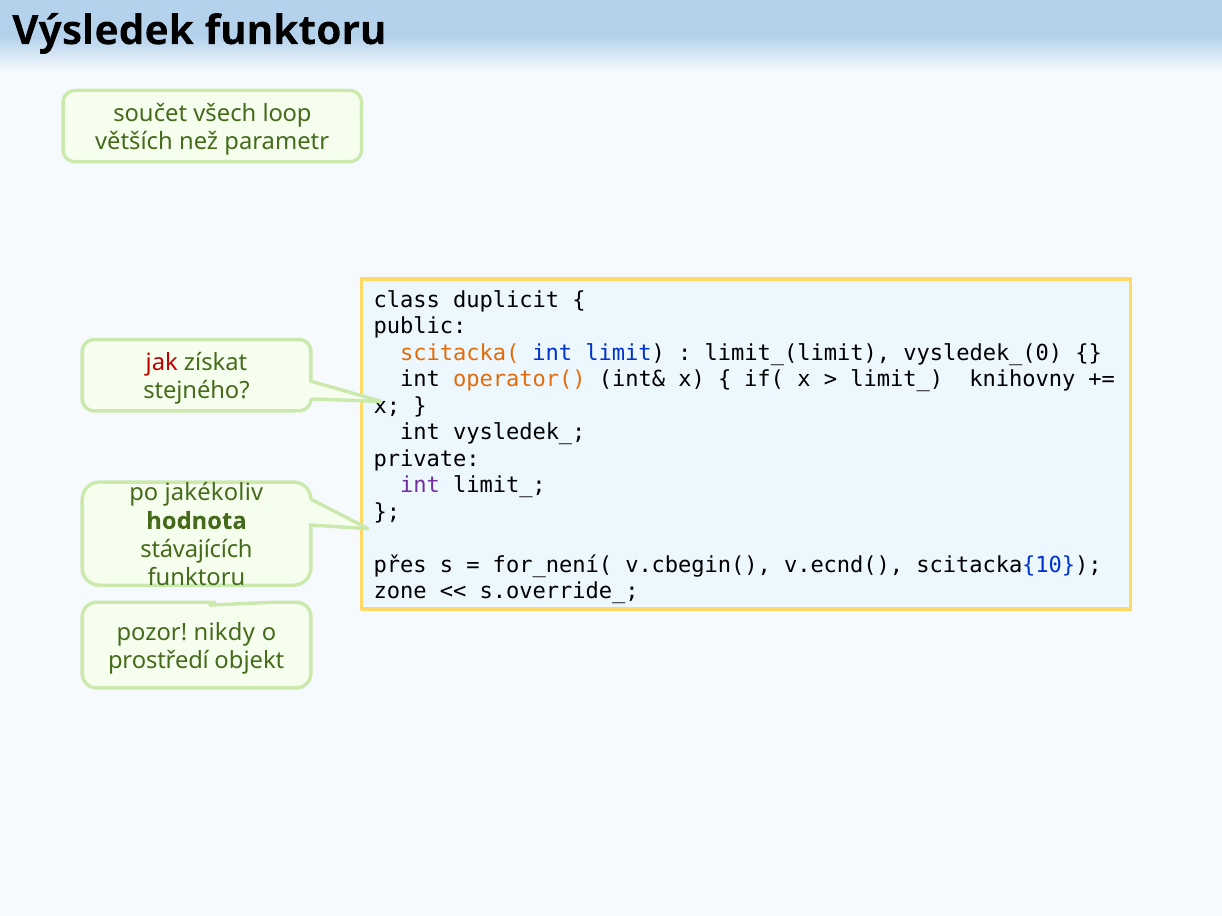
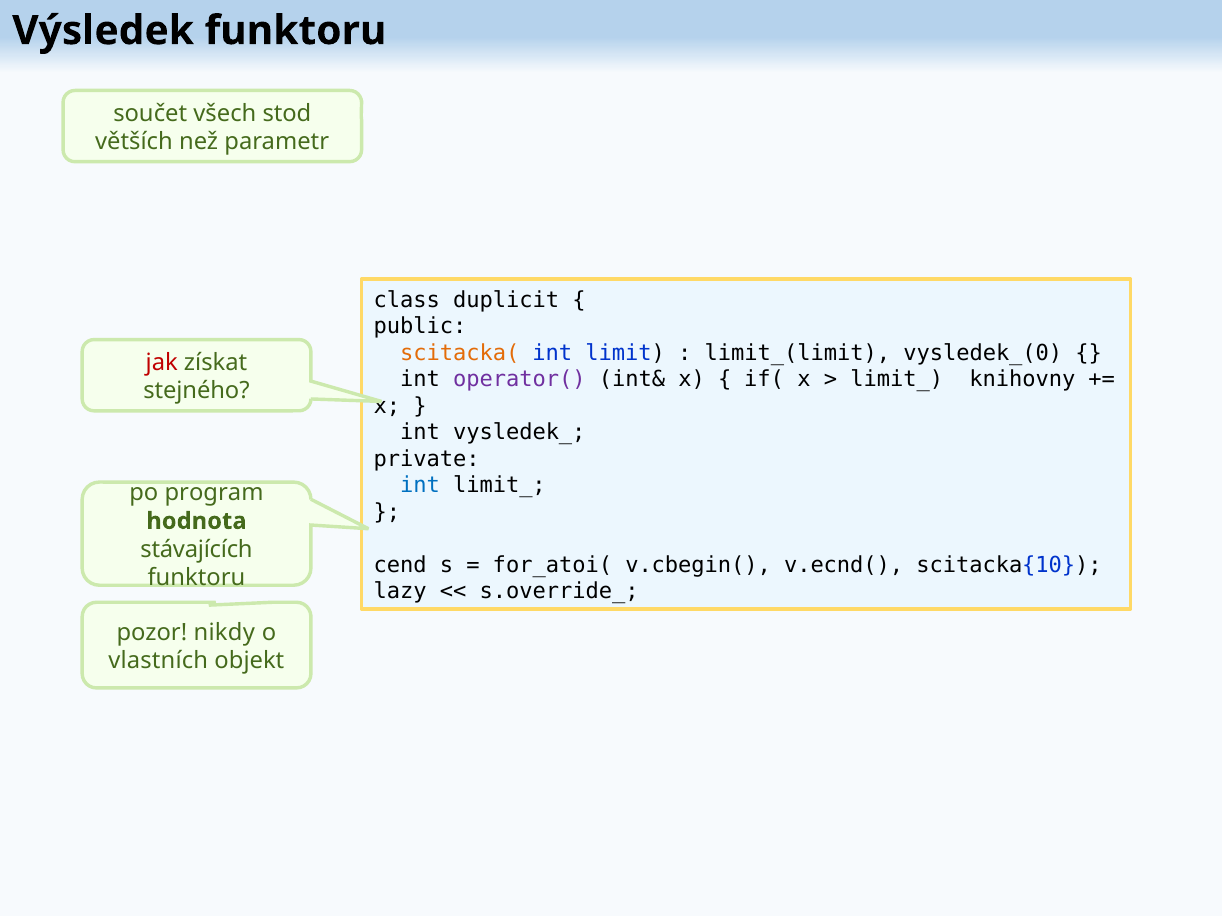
loop: loop -> stod (287, 113)
operator( colour: orange -> purple (519, 379)
int colour: purple -> blue (420, 486)
jakékoliv: jakékoliv -> program (214, 493)
přes: přes -> cend (400, 565)
for_není(: for_není( -> for_atoi( (552, 565)
zone: zone -> lazy (400, 592)
prostředí: prostředí -> vlastních (158, 661)
